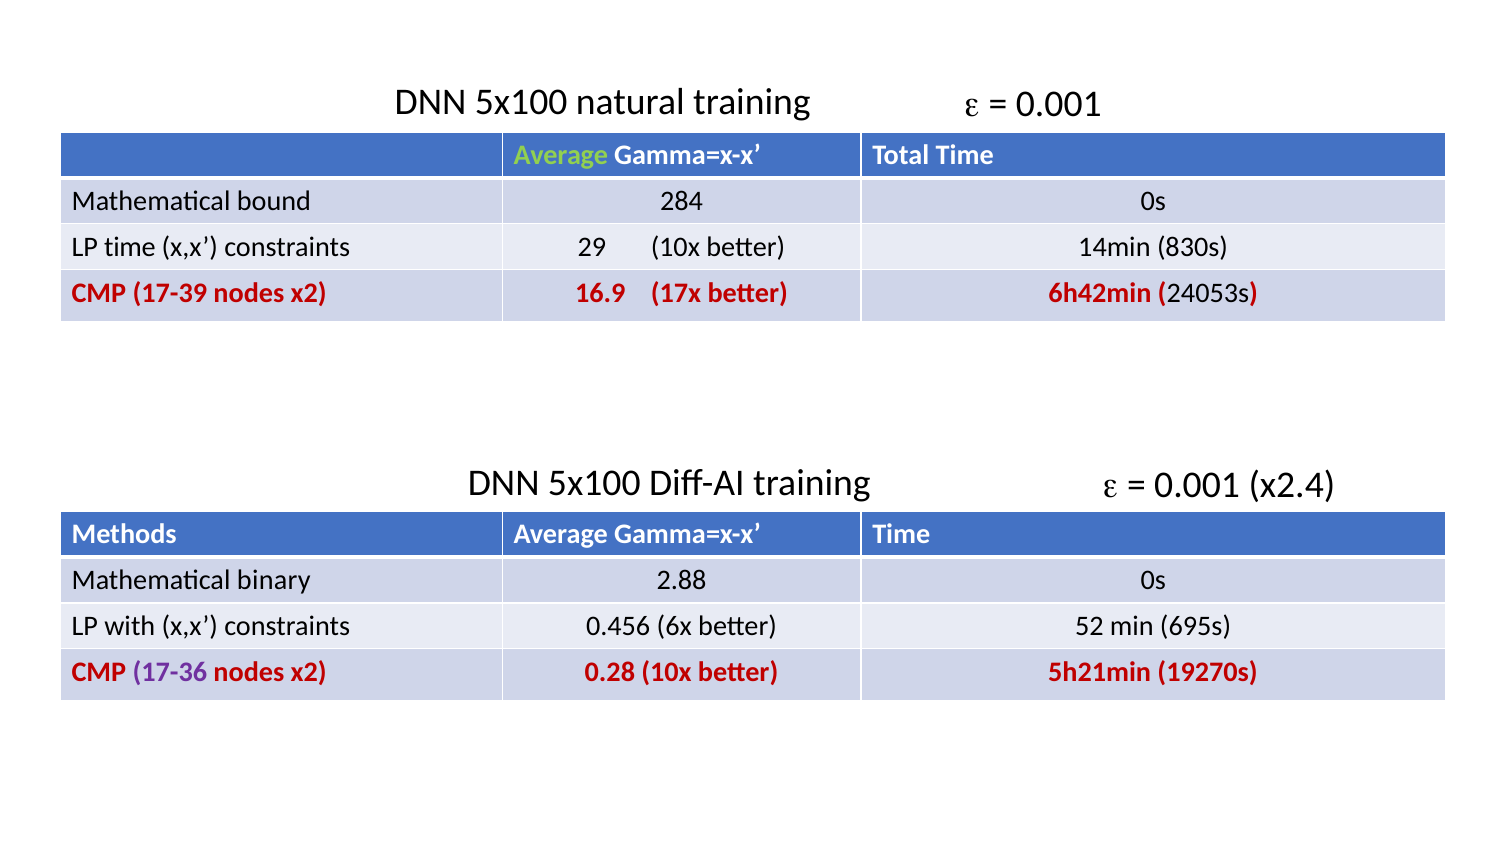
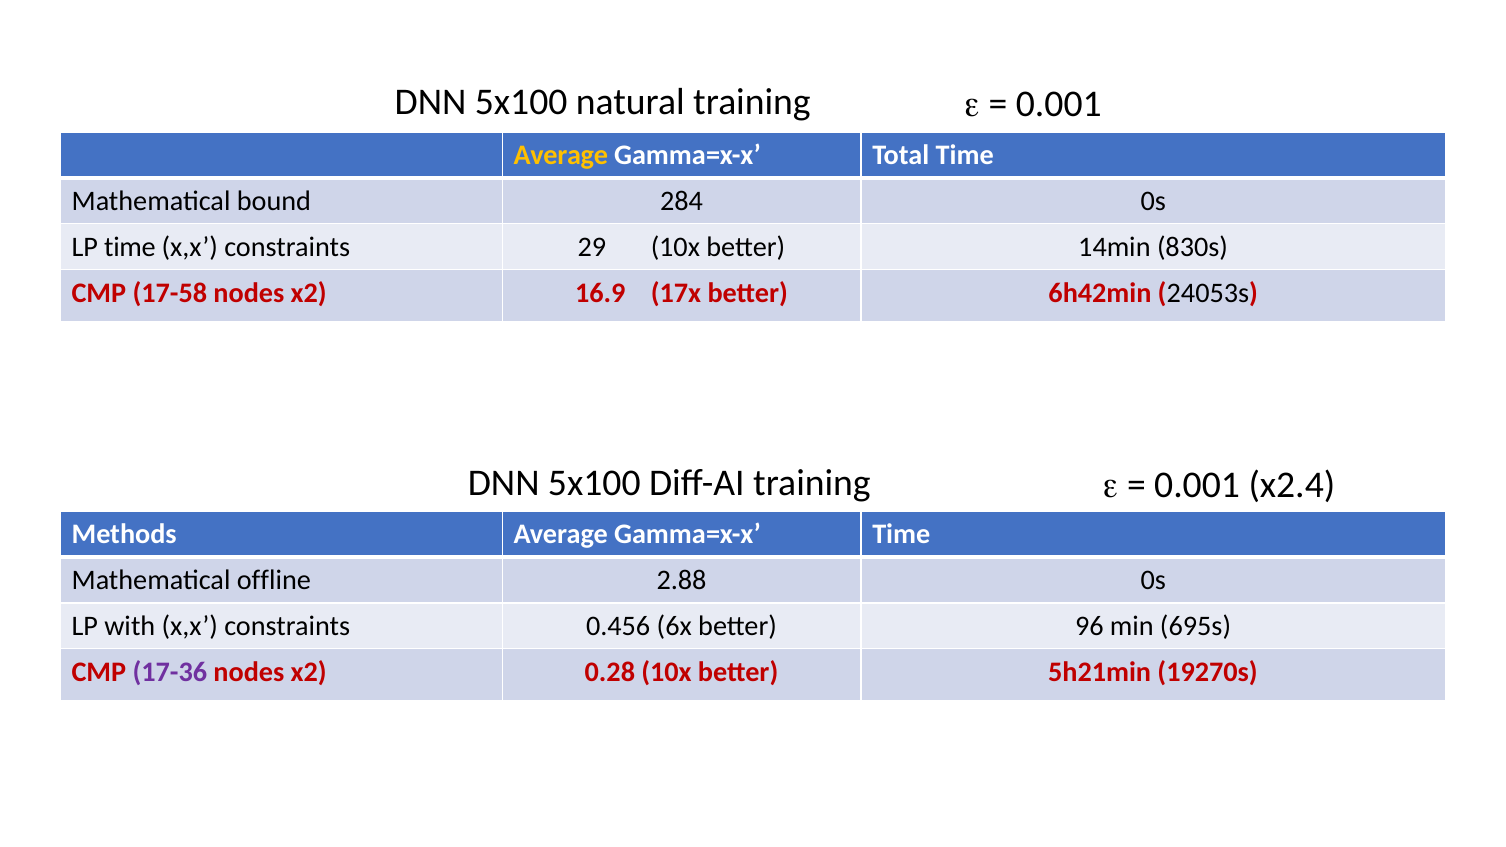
Average colour: light green -> yellow (561, 155)
17-39: 17-39 -> 17-58 (170, 293)
binary: binary -> offline (274, 580)
52: 52 -> 96 (1089, 626)
